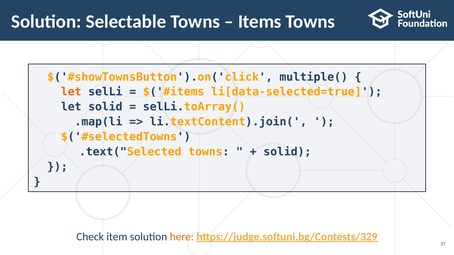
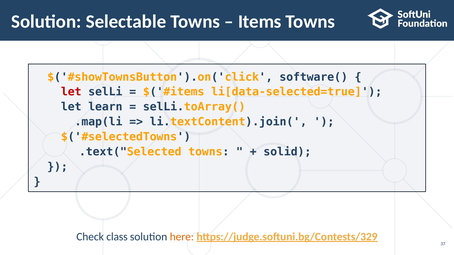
multiple(: multiple( -> software( (314, 77)
let colour: orange -> red (71, 92)
let solid: solid -> learn (105, 107)
item: item -> class (117, 237)
